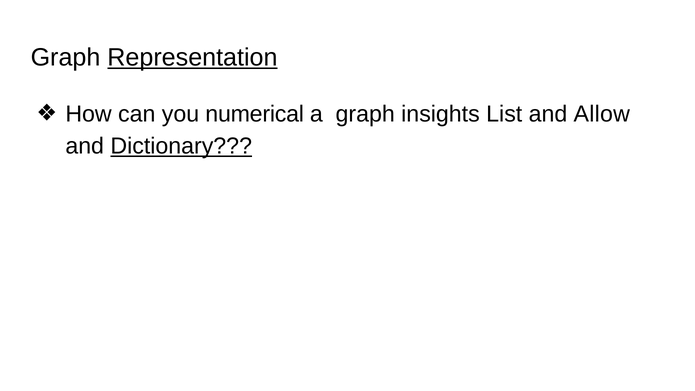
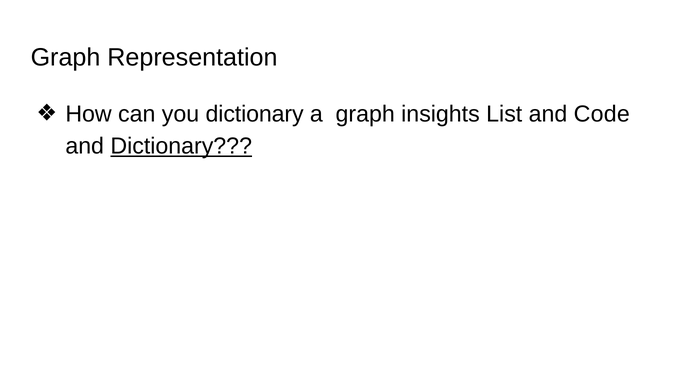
Representation underline: present -> none (192, 58)
you numerical: numerical -> dictionary (255, 114)
Allow: Allow -> Code (602, 114)
